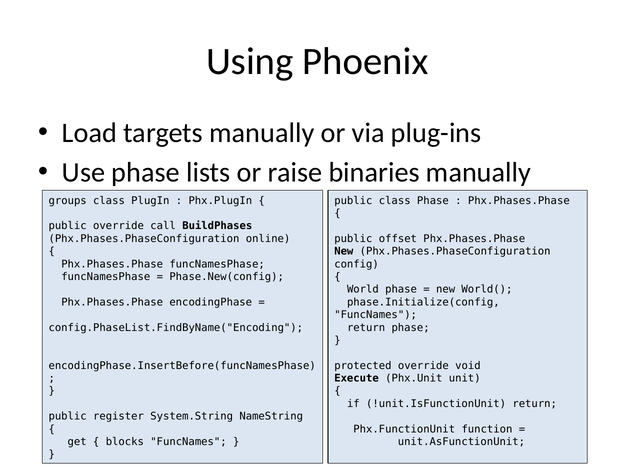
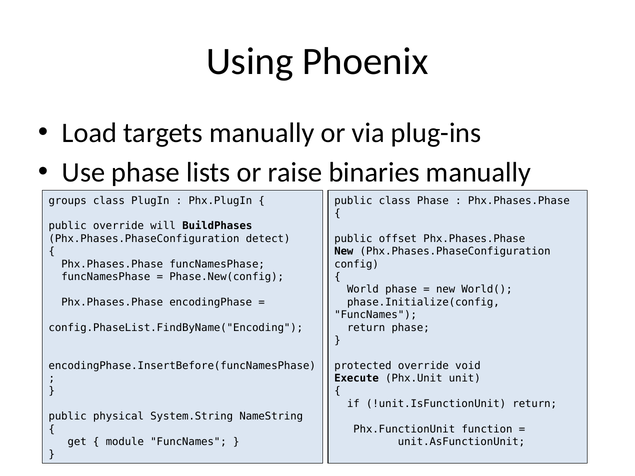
call: call -> will (163, 226)
online: online -> detect (268, 239)
register: register -> physical (118, 417)
blocks: blocks -> module (125, 442)
